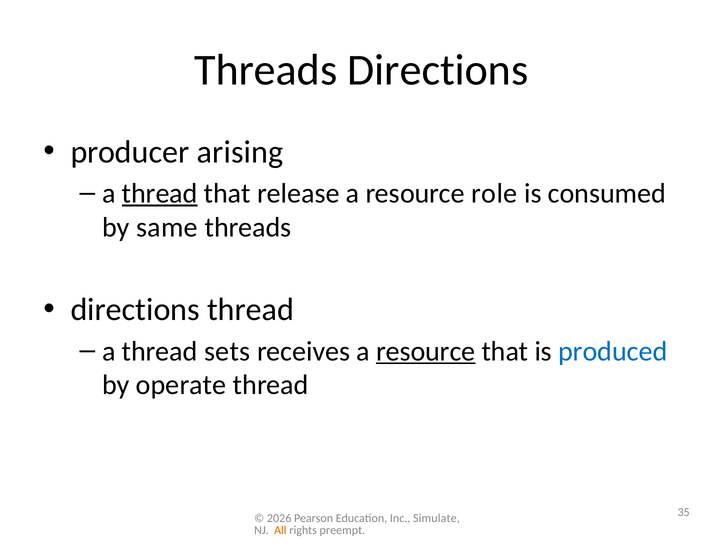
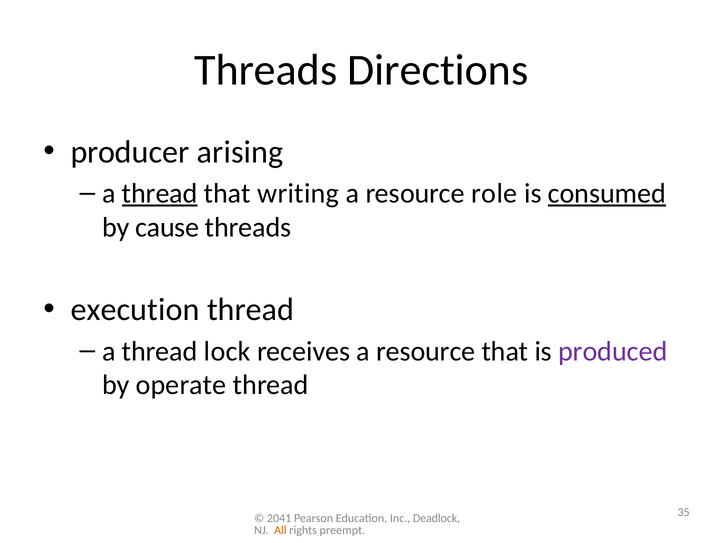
release: release -> writing (298, 193)
consumed underline: none -> present (607, 193)
same: same -> cause (167, 227)
directions: directions -> execution (135, 309)
sets: sets -> lock (227, 351)
resource underline: present -> none (426, 351)
produced colour: blue -> purple (613, 351)
2026: 2026 -> 2041 (279, 518)
Simulate: Simulate -> Deadlock (437, 518)
